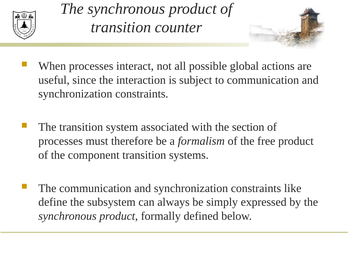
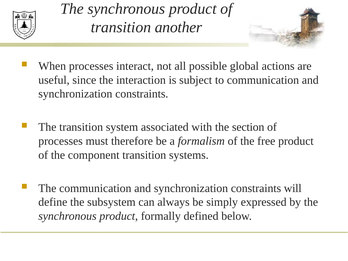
counter: counter -> another (179, 27)
like: like -> will (293, 188)
